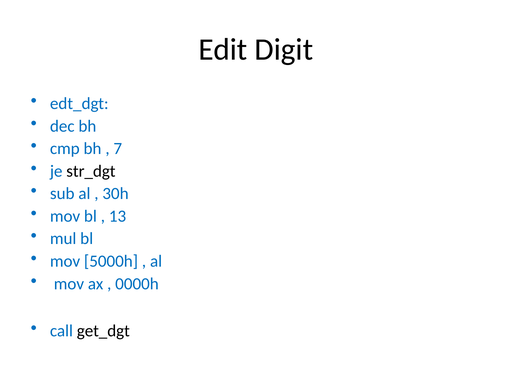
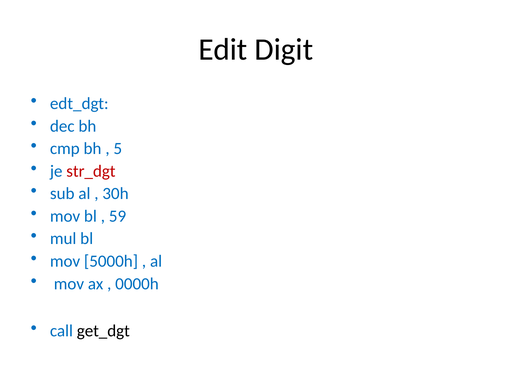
7: 7 -> 5 (118, 149)
str_dgt colour: black -> red (91, 171)
13: 13 -> 59 (118, 216)
